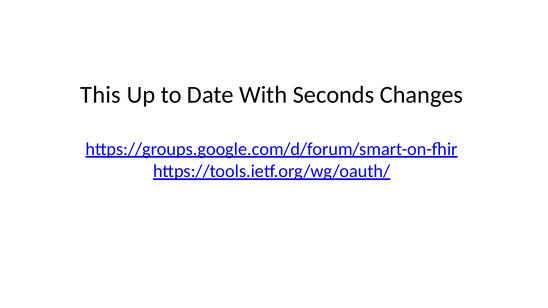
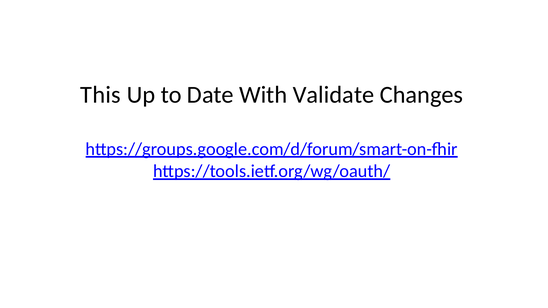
Seconds: Seconds -> Validate (334, 95)
